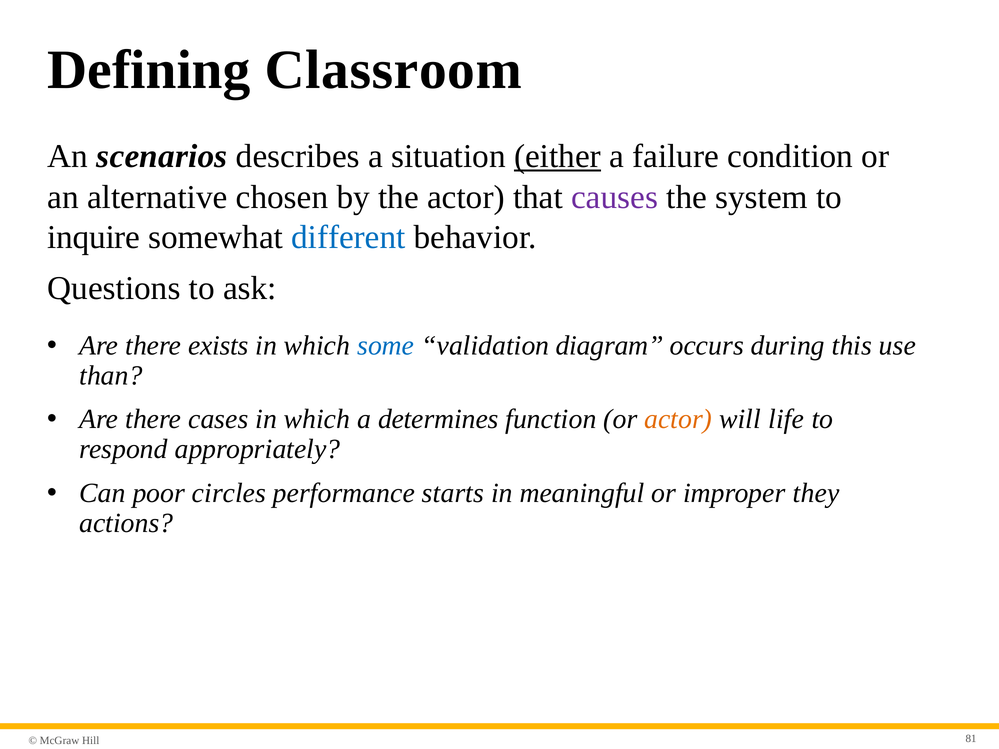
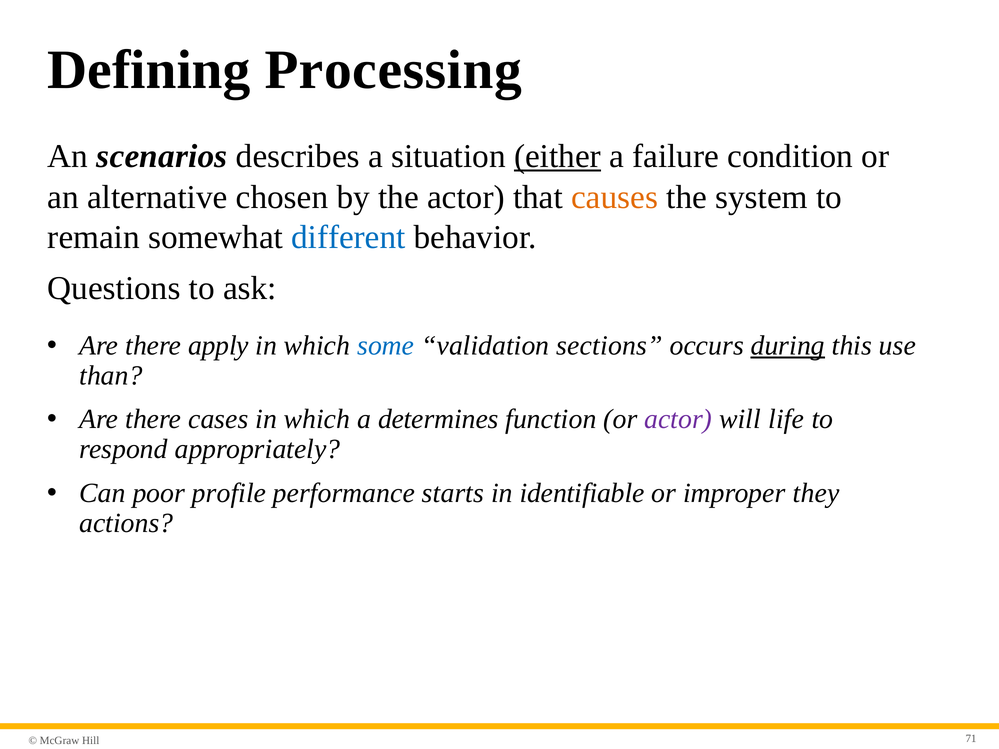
Classroom: Classroom -> Processing (393, 70)
causes colour: purple -> orange (615, 197)
inquire: inquire -> remain (94, 237)
exists: exists -> apply (218, 346)
diagram: diagram -> sections (609, 346)
during underline: none -> present (788, 346)
actor colour: orange -> purple (678, 419)
circles: circles -> profile (229, 493)
meaningful: meaningful -> identifiable (582, 493)
81: 81 -> 71 (971, 739)
